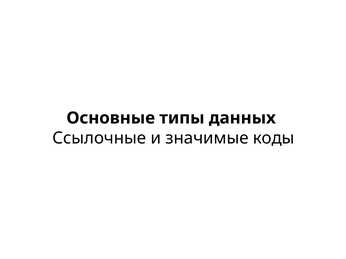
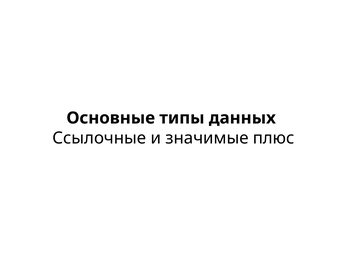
коды: коды -> плюс (274, 138)
